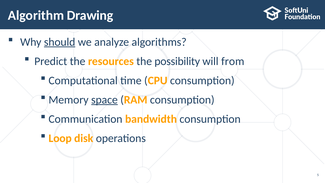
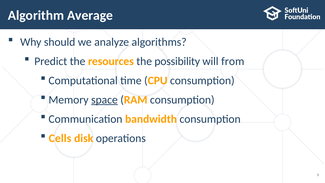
Drawing: Drawing -> Average (90, 15)
should underline: present -> none (60, 42)
Loop: Loop -> Cells (60, 138)
